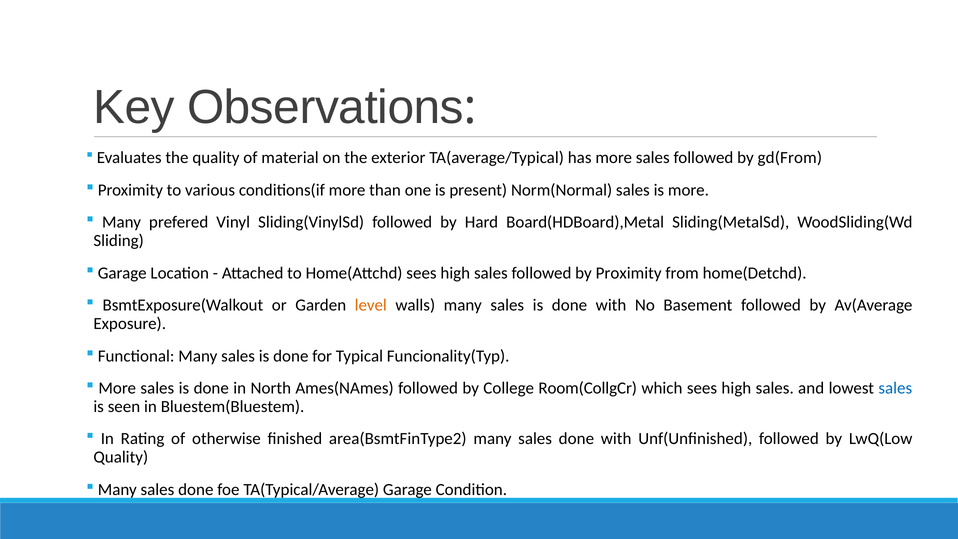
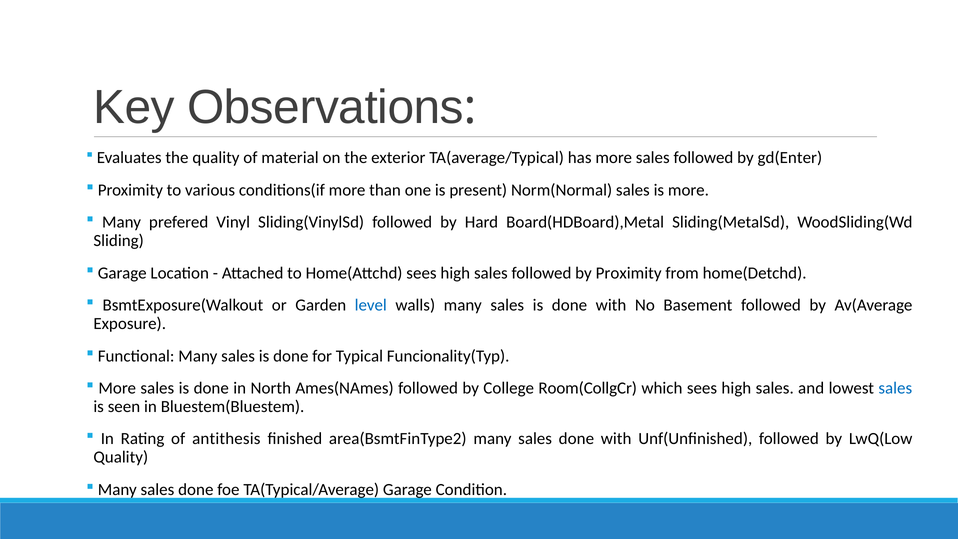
gd(From: gd(From -> gd(Enter (790, 158)
level colour: orange -> blue (371, 305)
otherwise: otherwise -> antithesis (226, 439)
